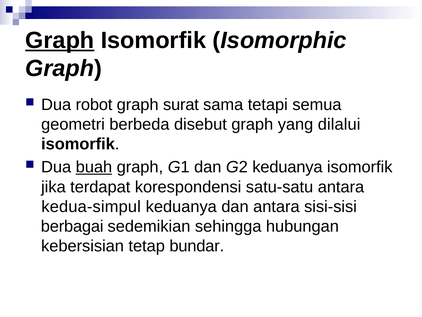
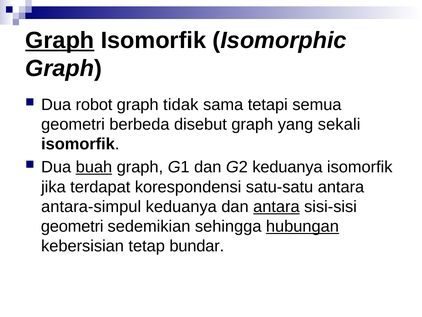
surat: surat -> tidak (181, 105)
dilalui: dilalui -> sekali (339, 124)
kedua-simpul: kedua-simpul -> antara-simpul (91, 206)
antara underline: none -> present (276, 206)
berbagai: berbagai -> geometri (72, 226)
hubungan underline: none -> present (302, 226)
